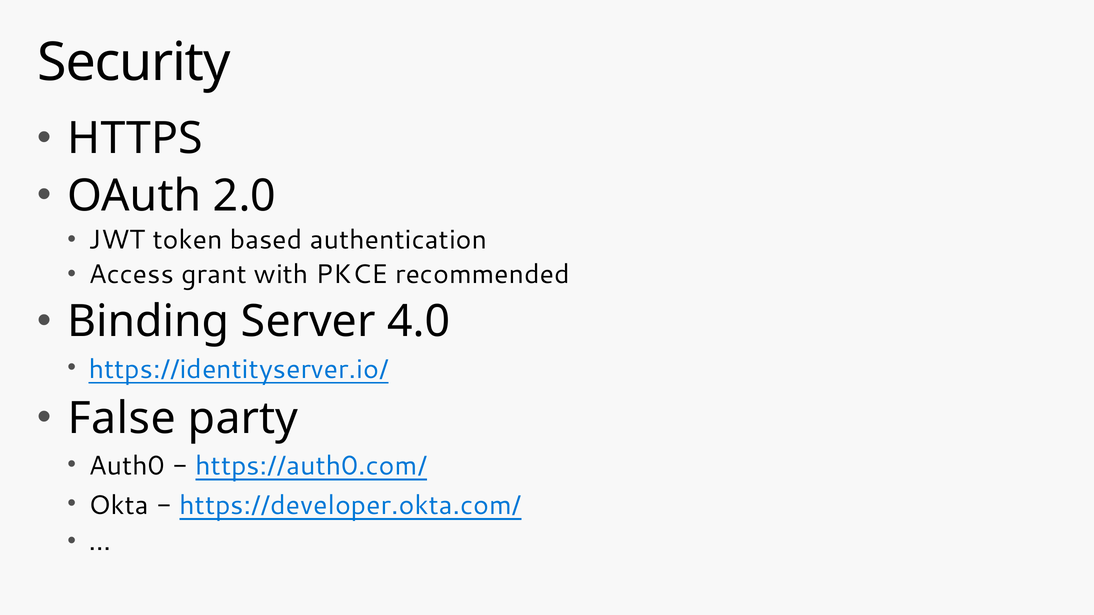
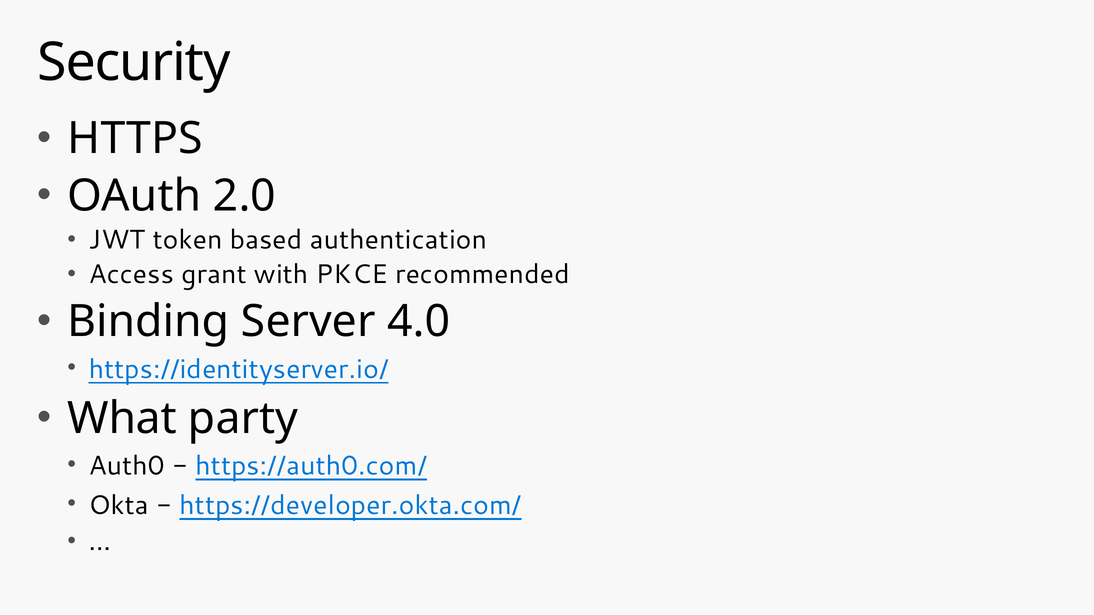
False: False -> What (122, 419)
